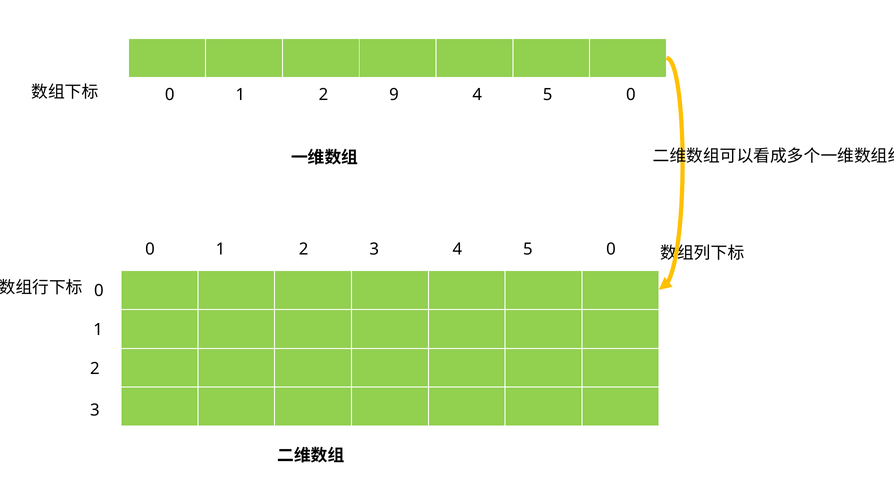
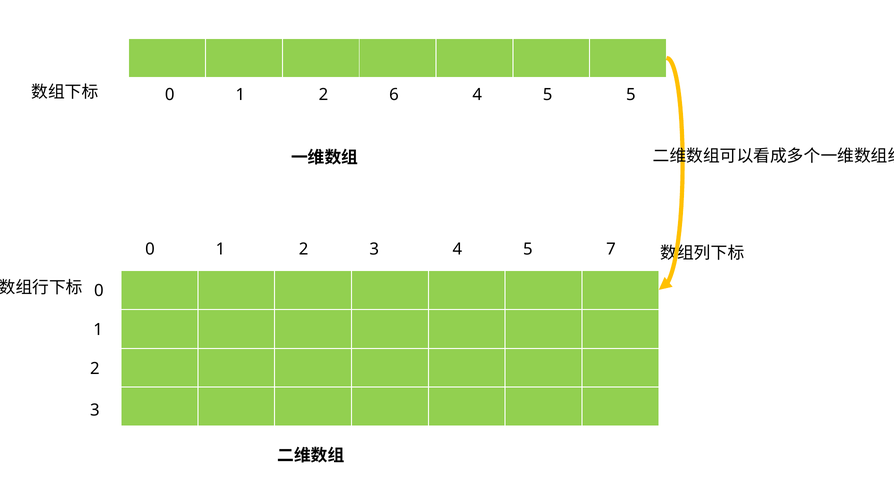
9: 9 -> 6 (394, 95)
0: 0 -> 5 (631, 95)
3 4 5 0: 0 -> 7 (611, 249)
